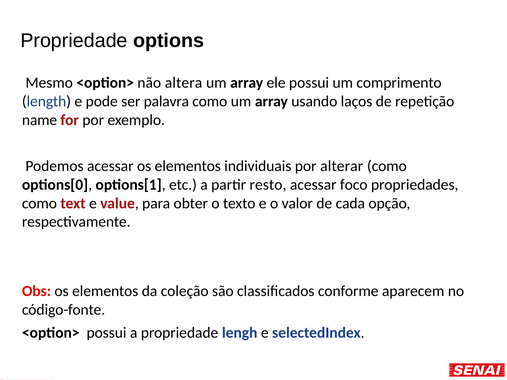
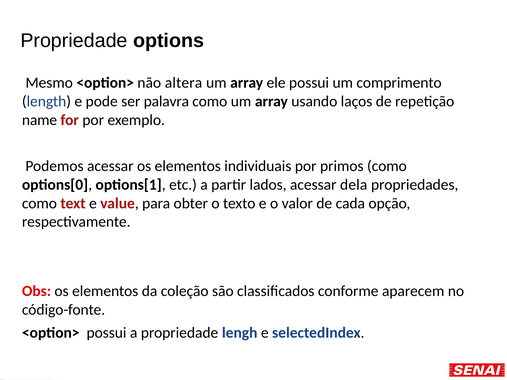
alterar: alterar -> primos (342, 166)
resto: resto -> lados (268, 185)
foco: foco -> dela (354, 185)
